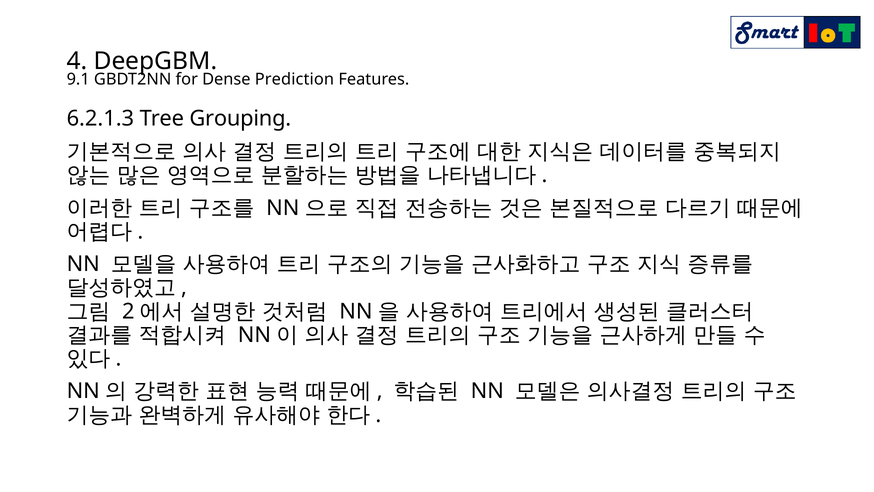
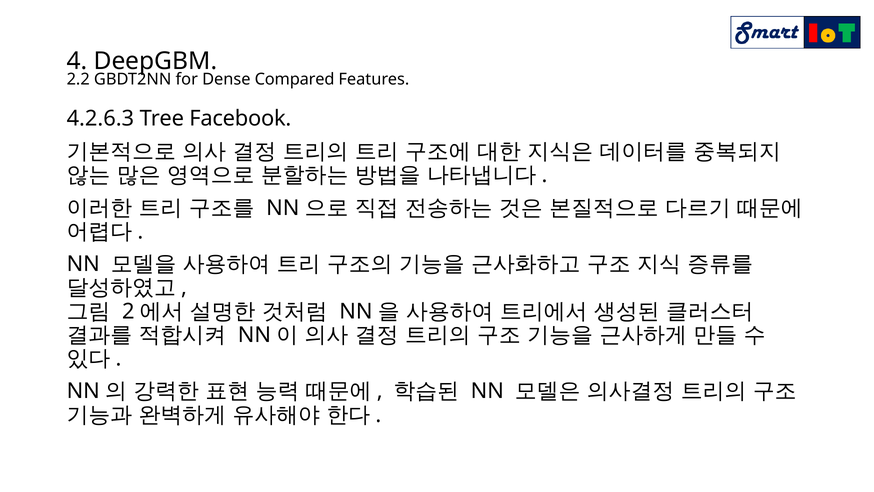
9.1: 9.1 -> 2.2 (78, 79)
Prediction: Prediction -> Compared (295, 79)
6.2.1.3: 6.2.1.3 -> 4.2.6.3 (100, 119)
Grouping: Grouping -> Facebook (240, 119)
